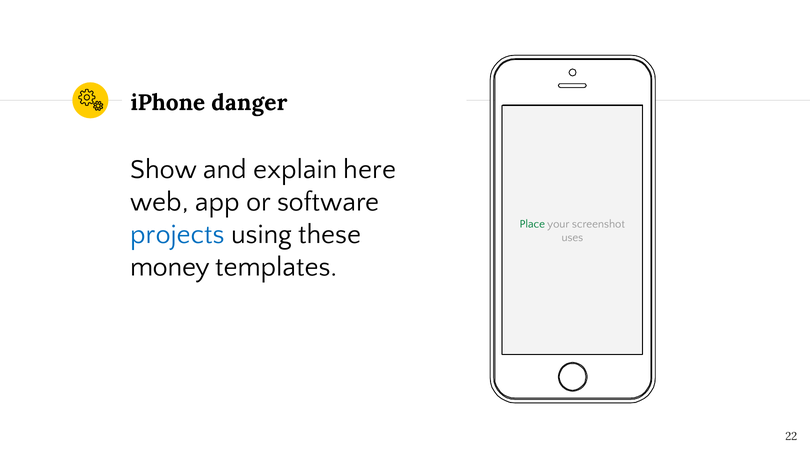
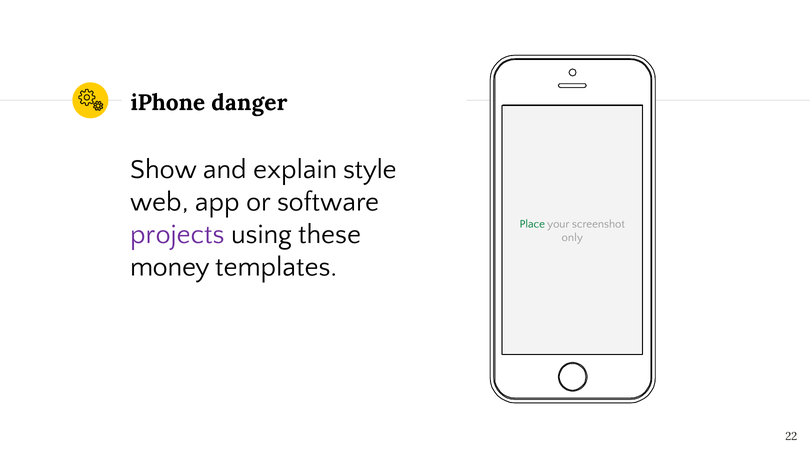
here: here -> style (370, 169)
projects colour: blue -> purple (177, 234)
uses: uses -> only (572, 237)
